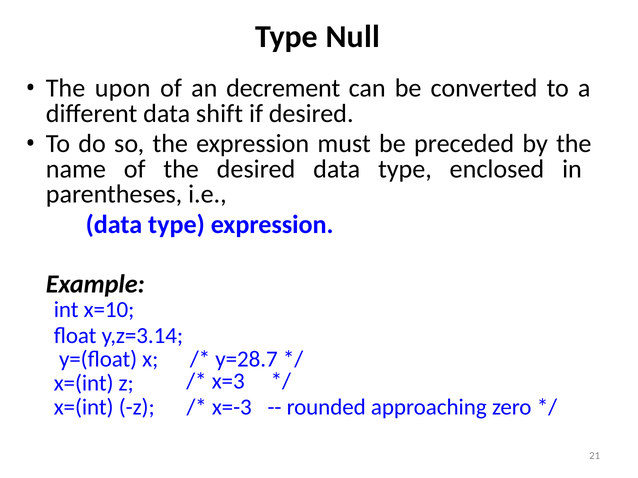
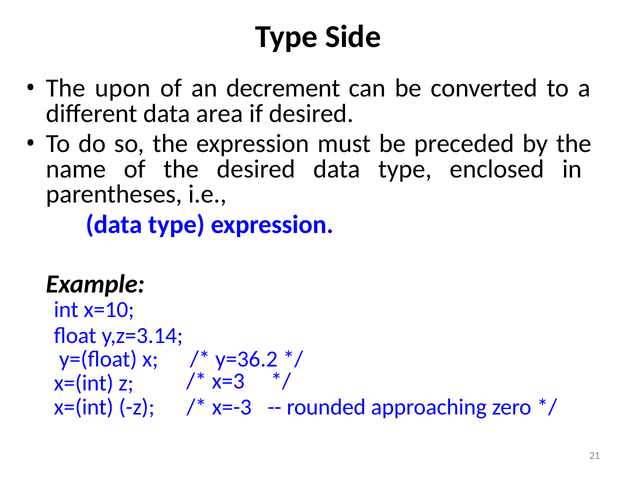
Null: Null -> Side (353, 37)
shift: shift -> area (220, 114)
y=28.7: y=28.7 -> y=36.2 (247, 360)
